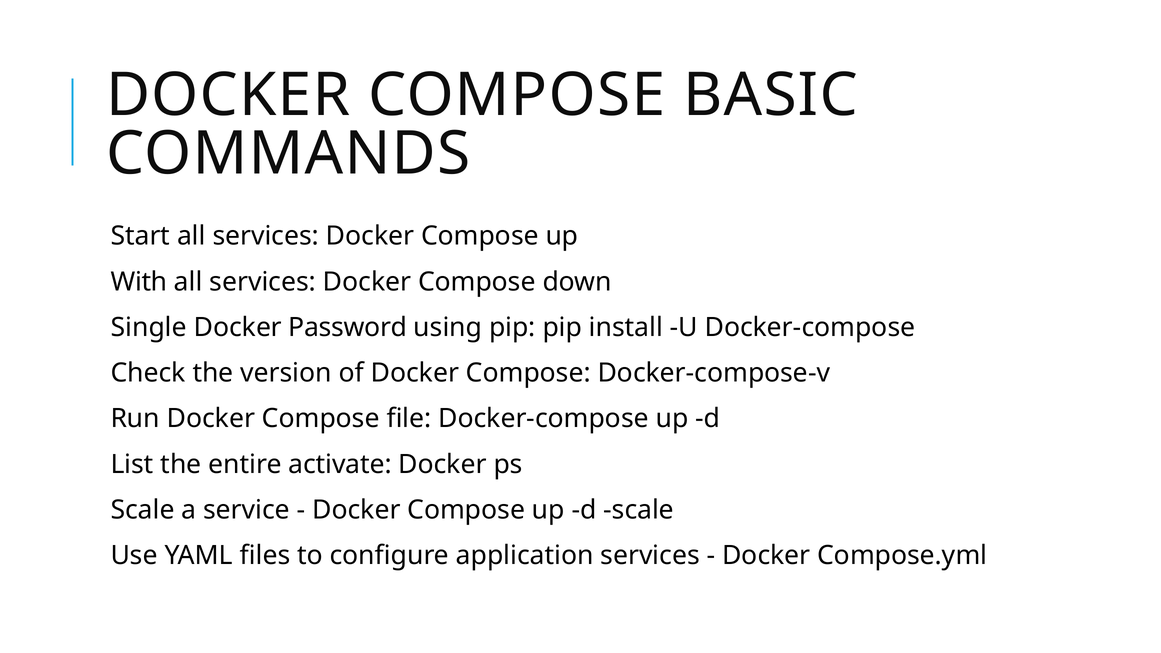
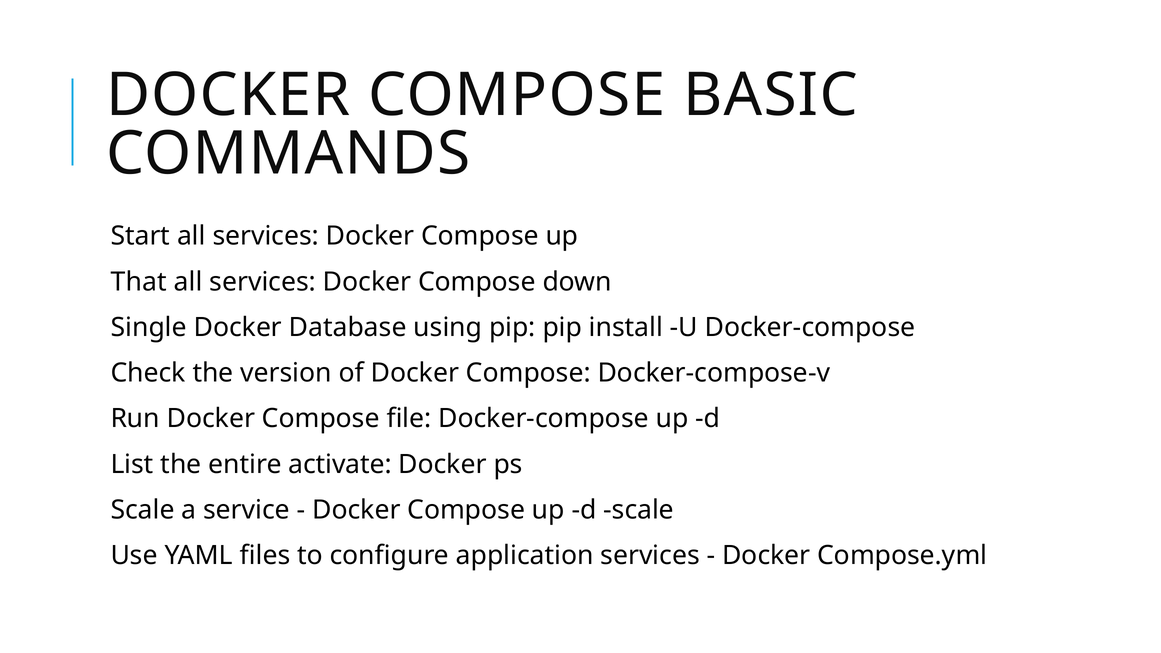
With: With -> That (139, 282)
Password: Password -> Database (348, 327)
